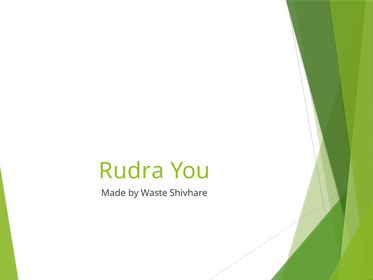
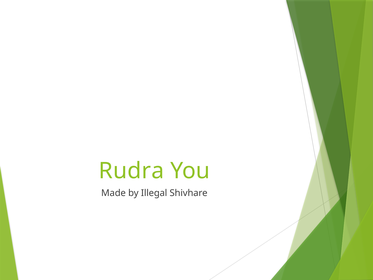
Waste: Waste -> Illegal (154, 193)
